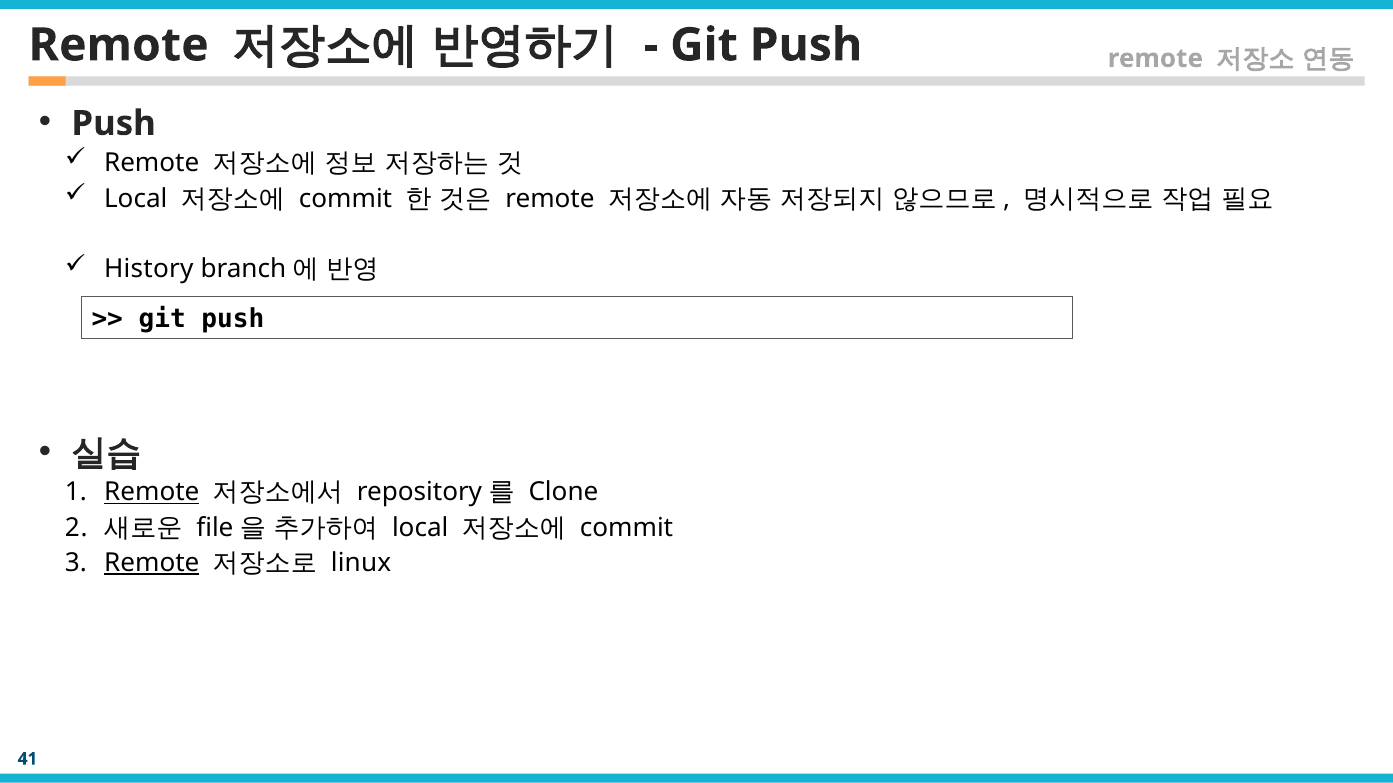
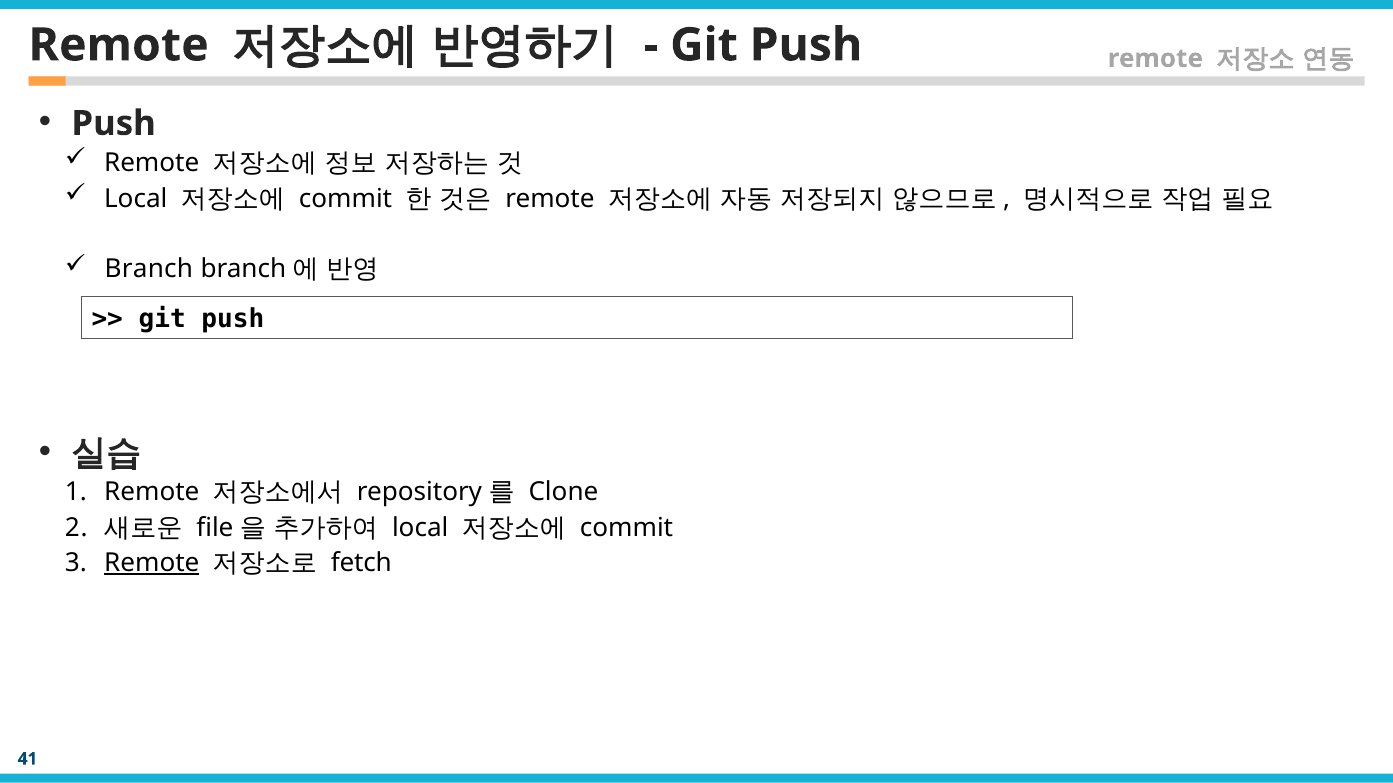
History: History -> Branch (149, 269)
Remote underline: present -> none (152, 493)
linux: linux -> fetch (361, 563)
